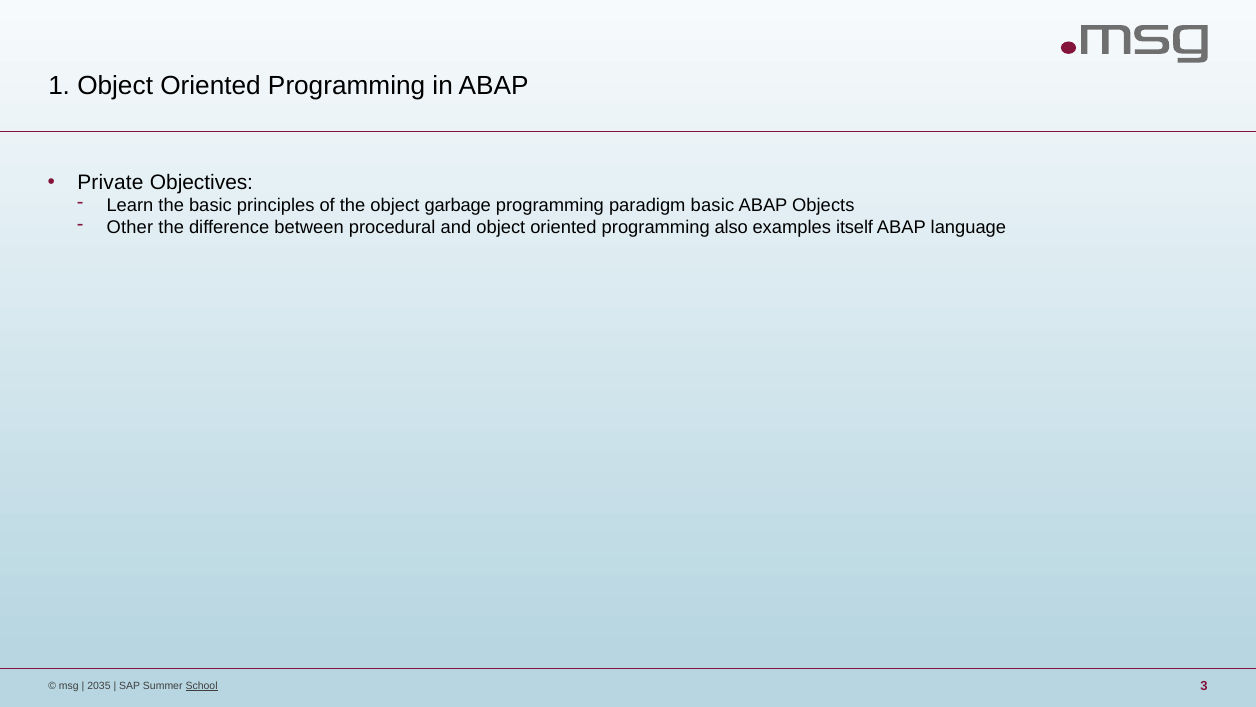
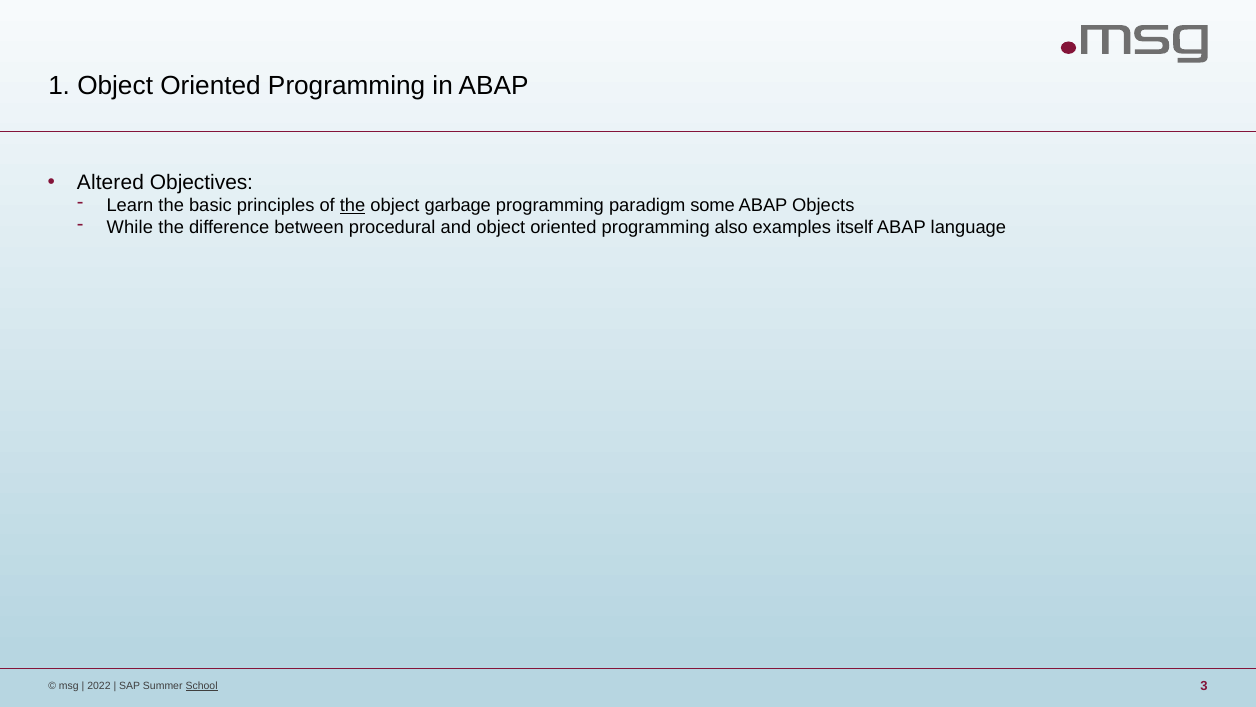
Private: Private -> Altered (110, 182)
the underline: none -> present (353, 206)
paradigm basic: basic -> some (713, 206)
Other: Other -> While (130, 228)
2035: 2035 -> 2022 (99, 685)
